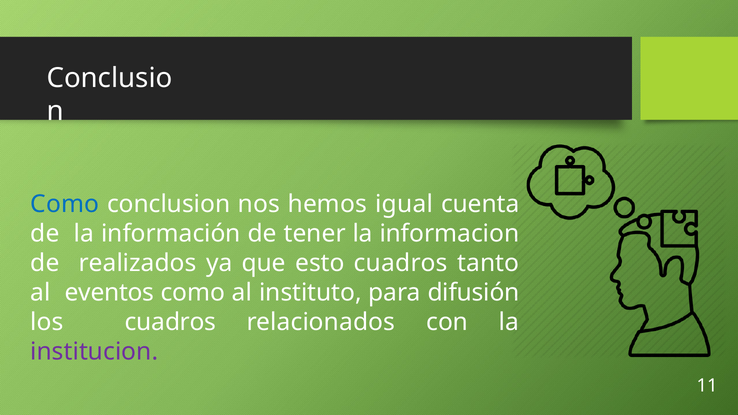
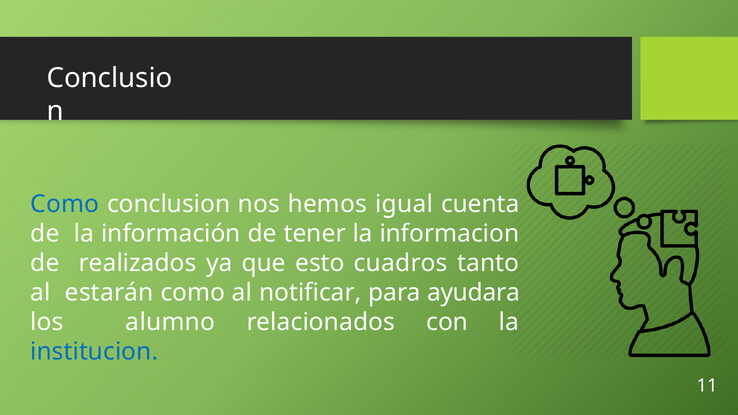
eventos: eventos -> estarán (109, 293)
instituto: instituto -> notificar (310, 293)
difusión: difusión -> ayudara (474, 293)
los cuadros: cuadros -> alumno (170, 322)
institucion colour: purple -> blue (94, 352)
